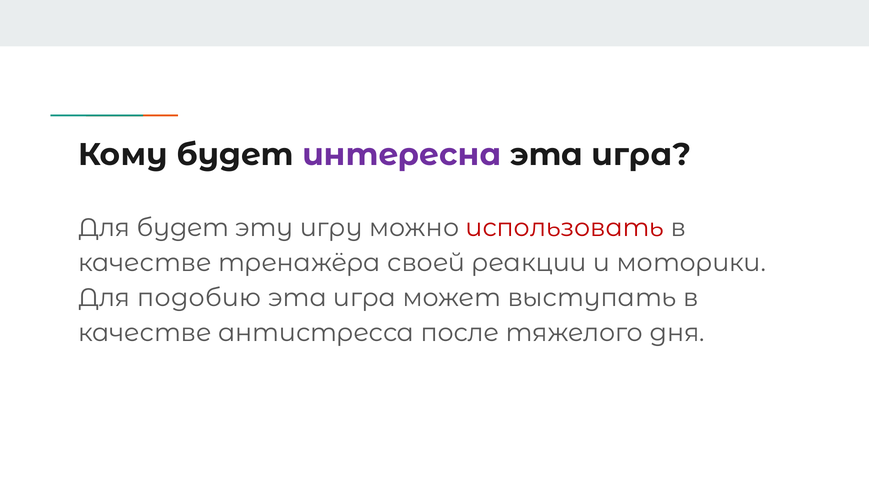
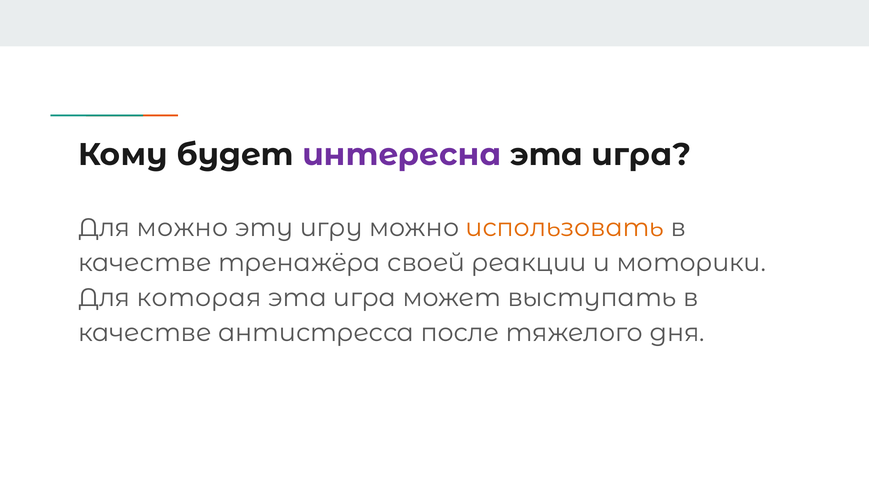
Для будет: будет -> можно (183, 228)
использовать colour: red -> orange (565, 228)
подобию: подобию -> которая (199, 298)
